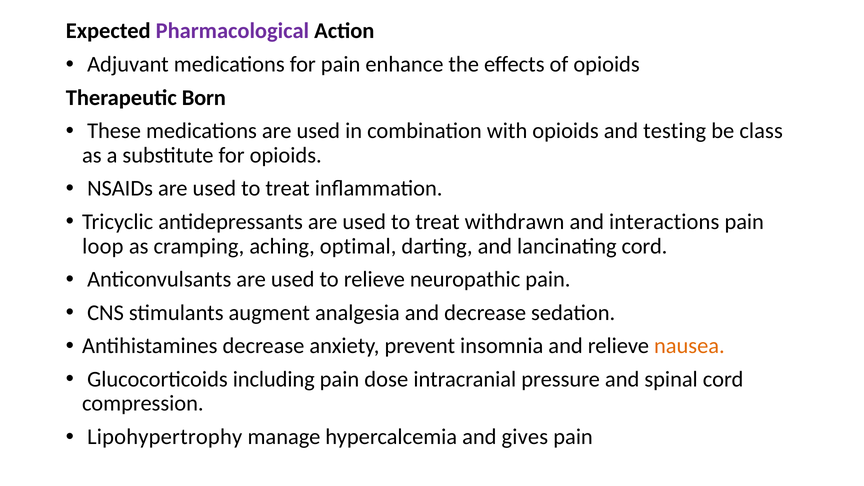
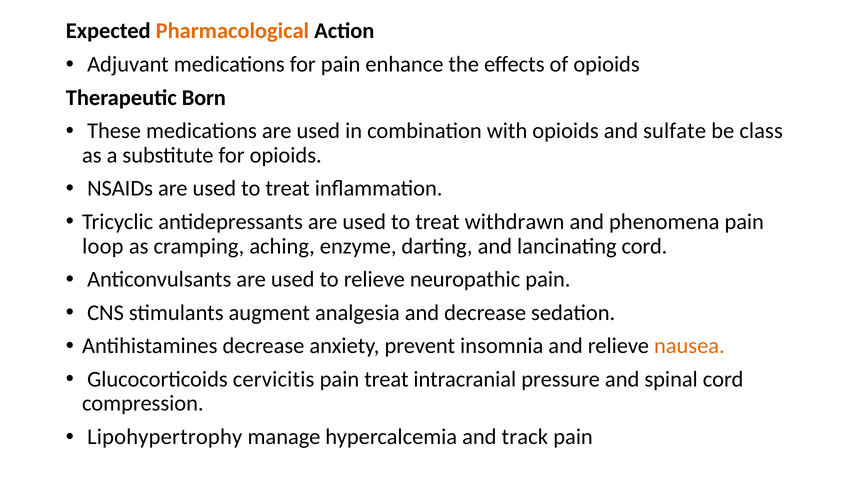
Pharmacological colour: purple -> orange (232, 31)
testing: testing -> sulfate (675, 131)
interactions: interactions -> phenomena (664, 222)
optimal: optimal -> enzyme (358, 246)
including: including -> cervicitis (274, 379)
pain dose: dose -> treat (386, 379)
gives: gives -> track (525, 437)
